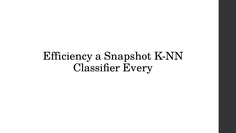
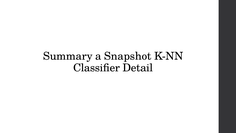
Efficiency: Efficiency -> Summary (68, 56)
Every: Every -> Detail (138, 68)
